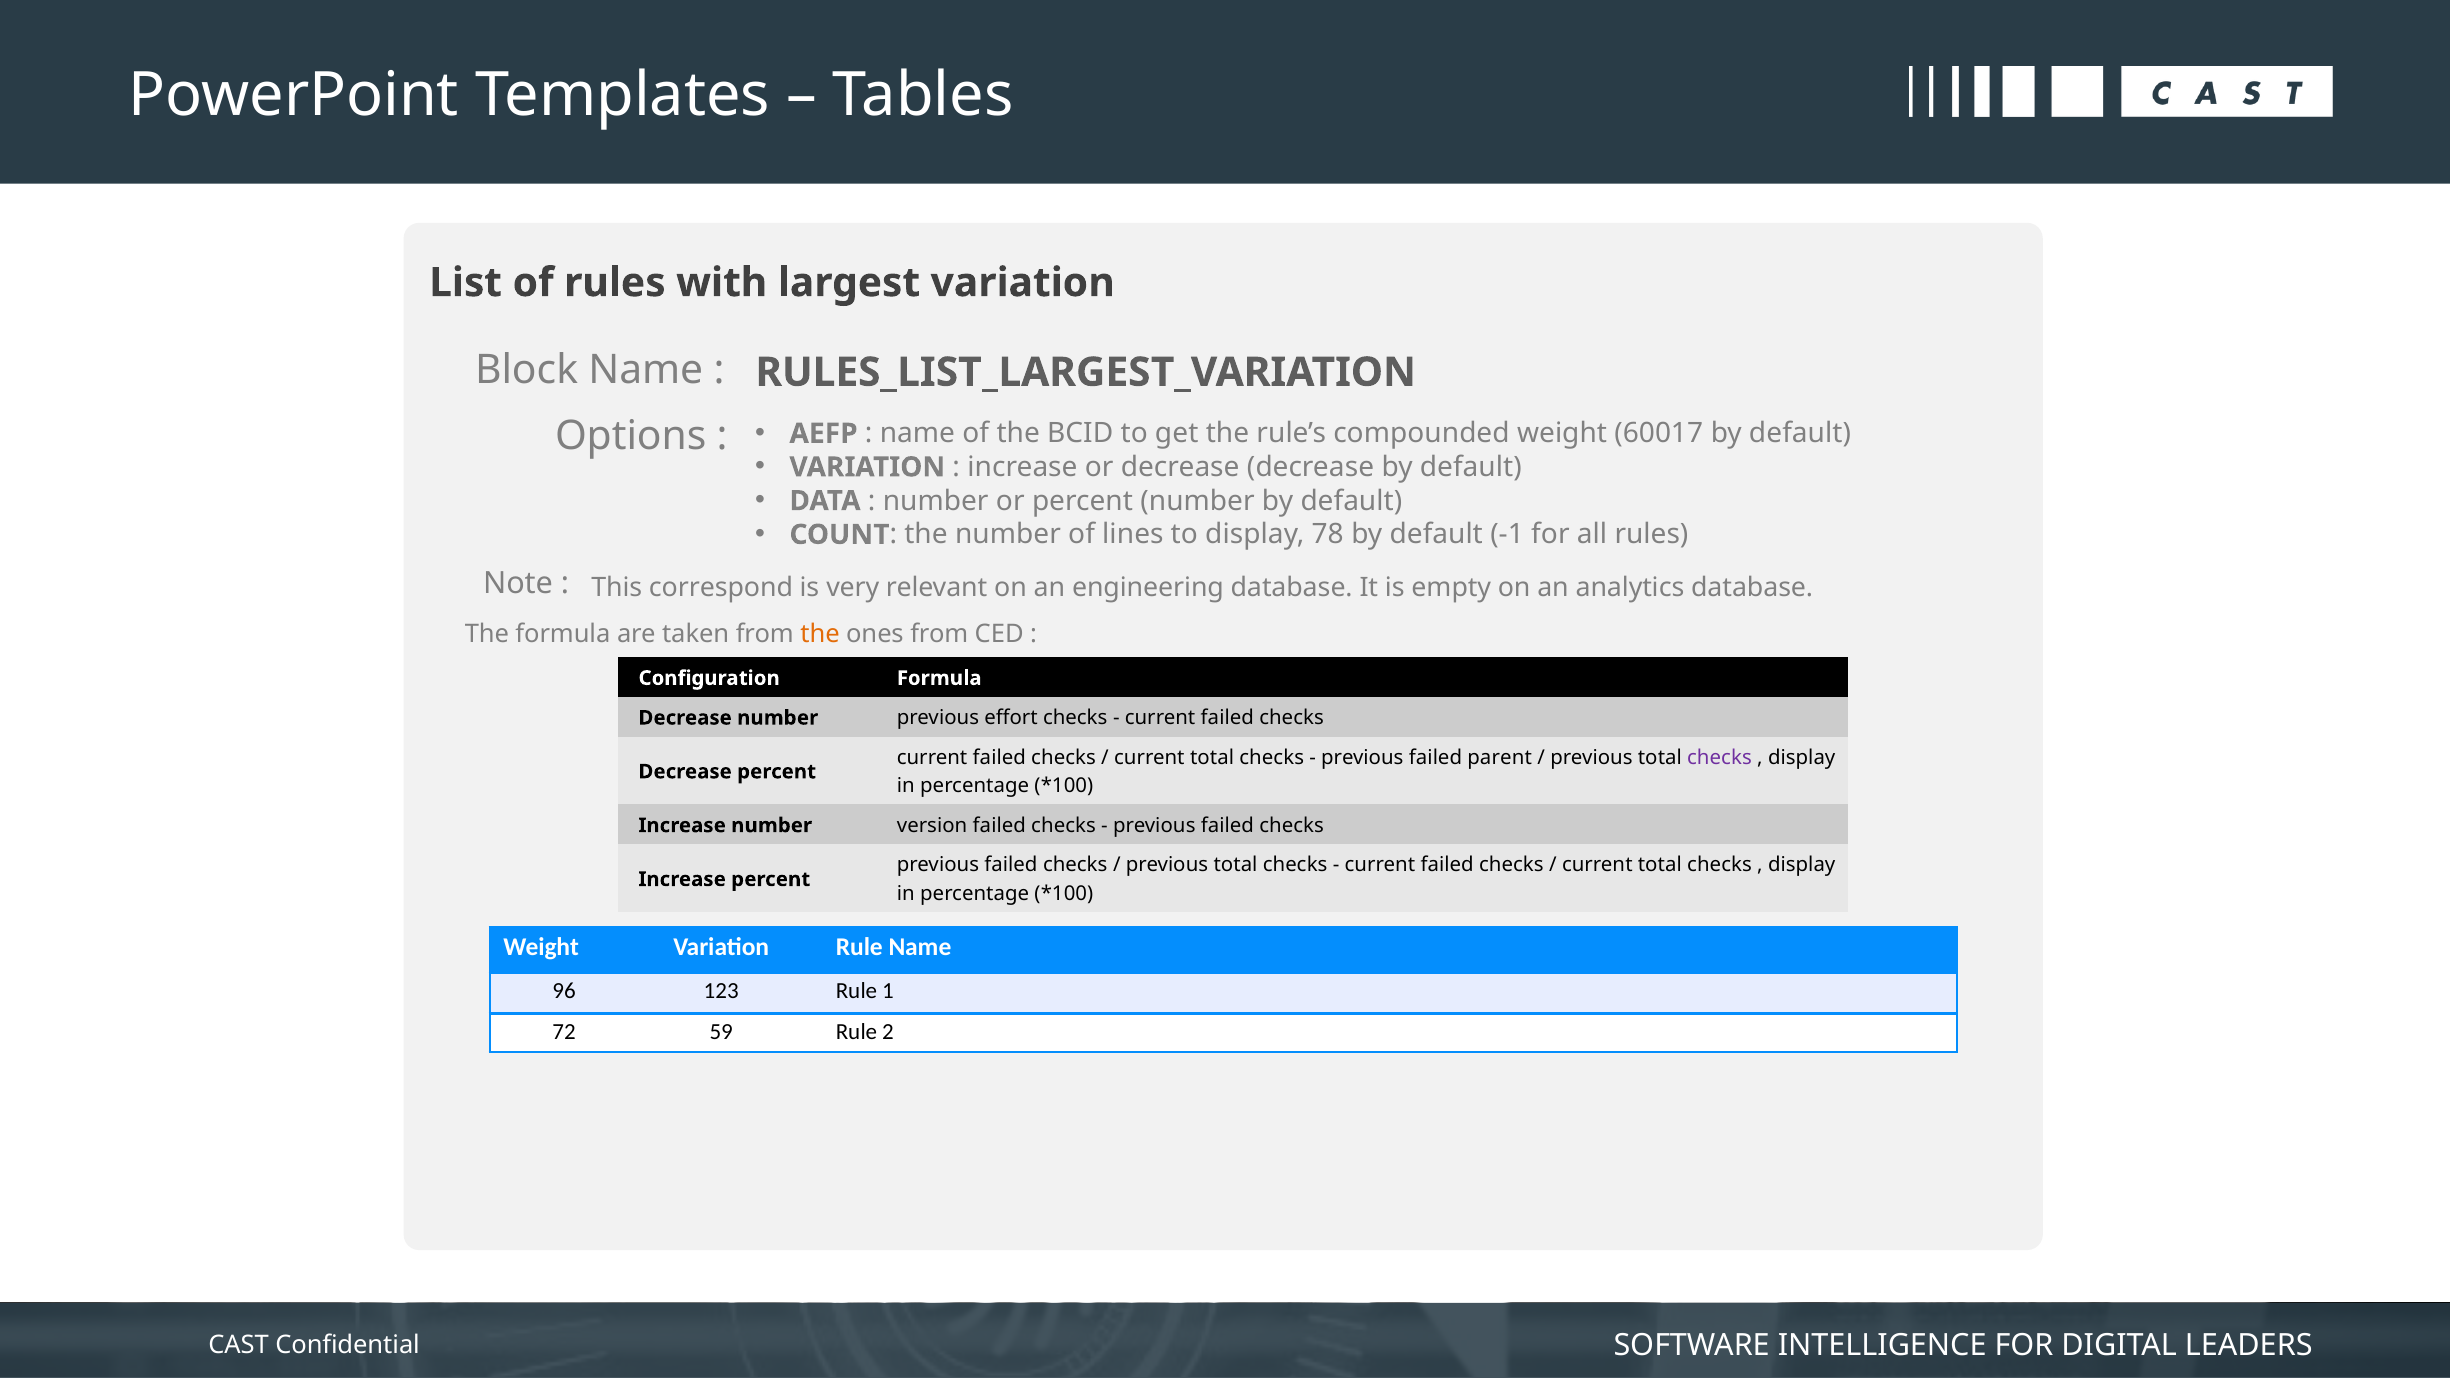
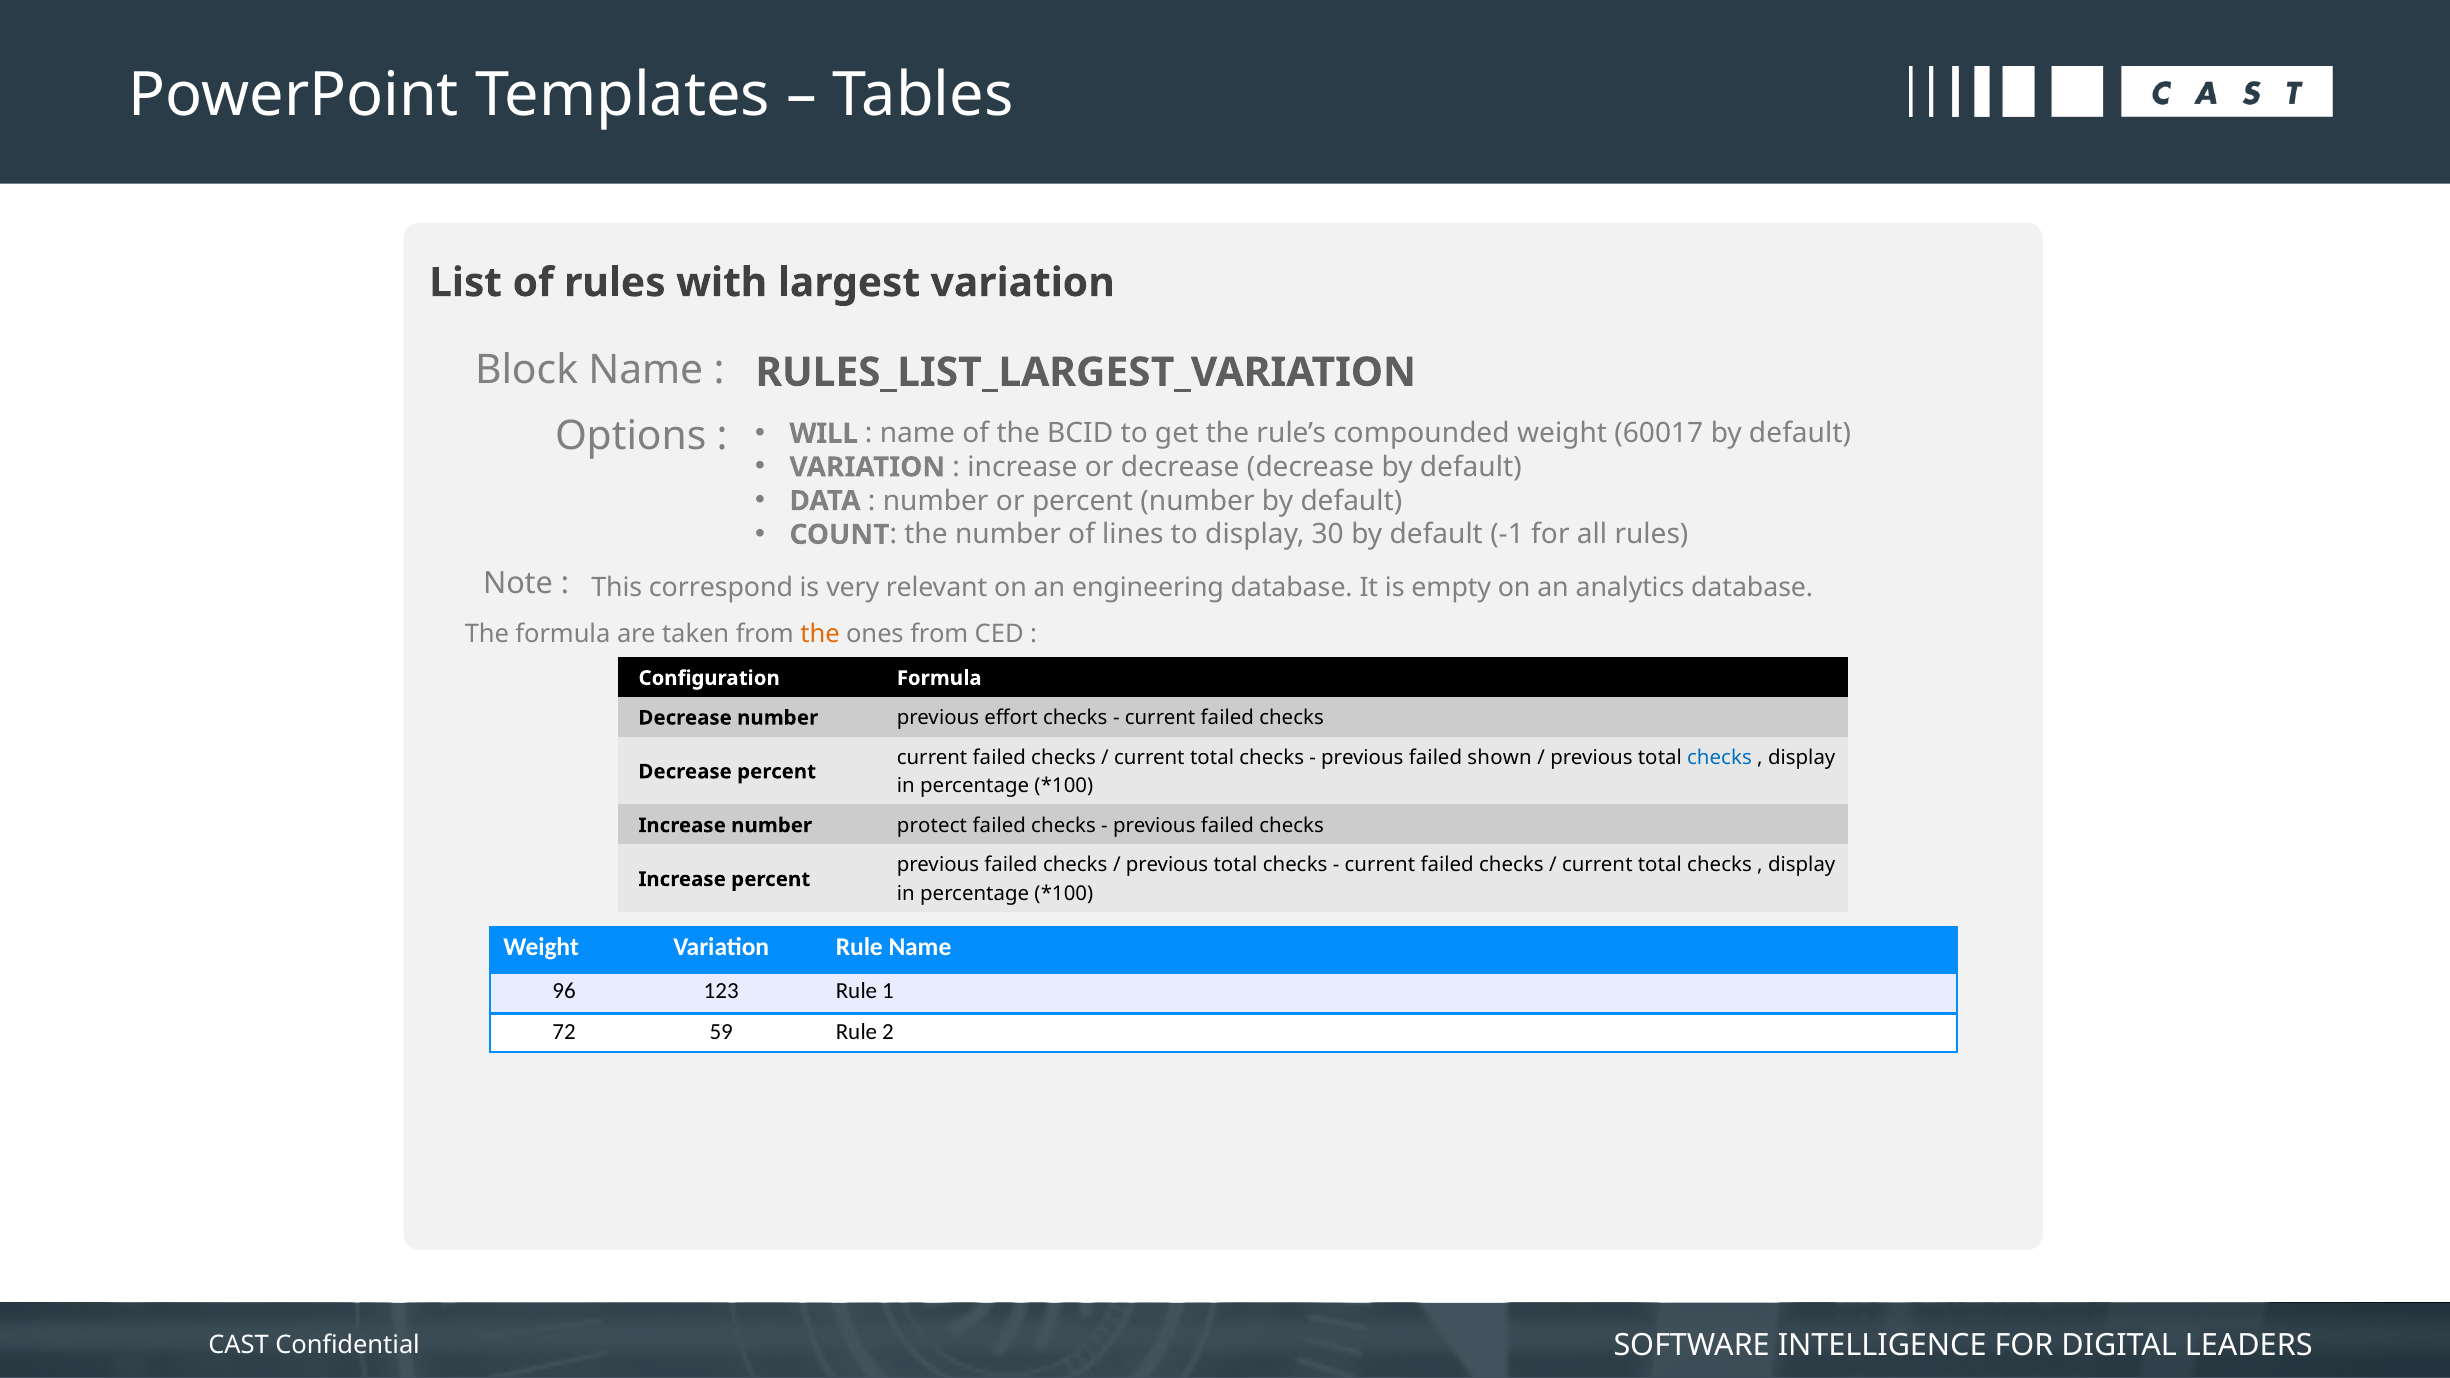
AEFP: AEFP -> WILL (824, 434)
78: 78 -> 30 (1328, 535)
parent: parent -> shown (1500, 758)
checks colour: purple -> blue (1719, 758)
version: version -> protect (932, 826)
